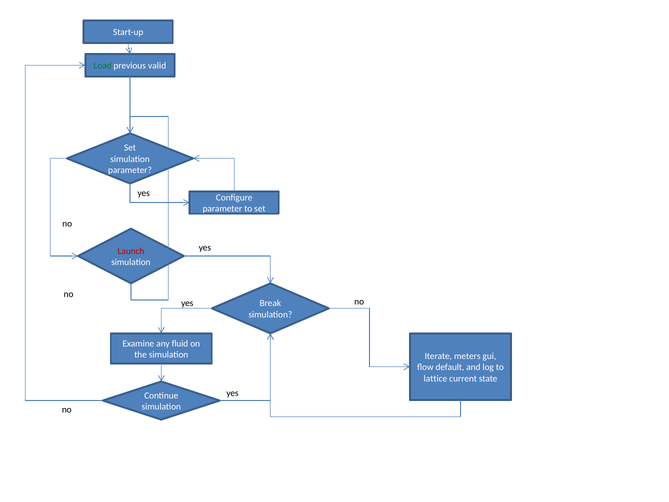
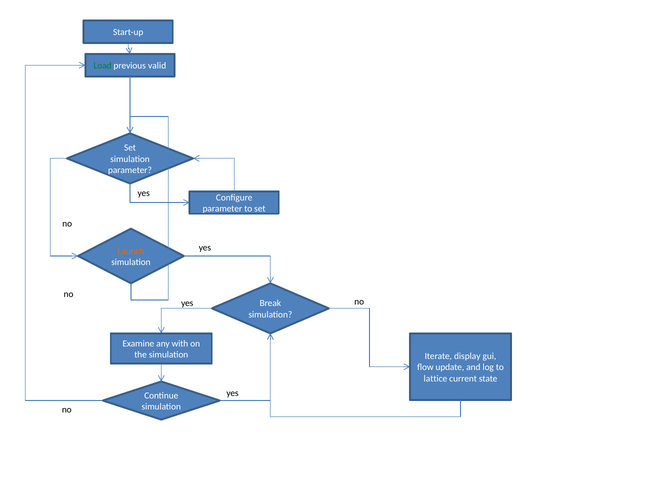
Launch colour: red -> orange (131, 251)
fluid: fluid -> with (180, 343)
meters: meters -> display (467, 356)
default: default -> update (450, 367)
